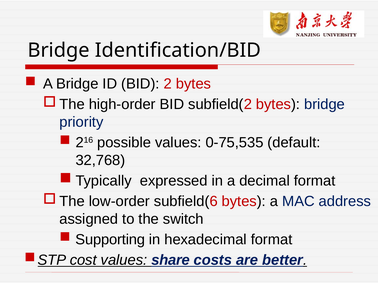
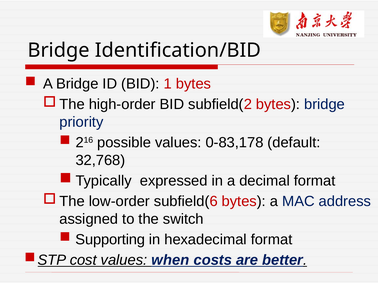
2: 2 -> 1 (168, 84)
0-75,535: 0-75,535 -> 0-83,178 (234, 143)
share: share -> when (170, 260)
